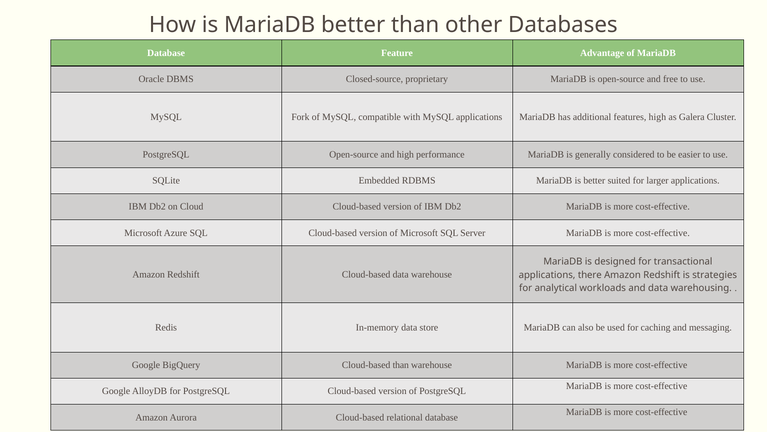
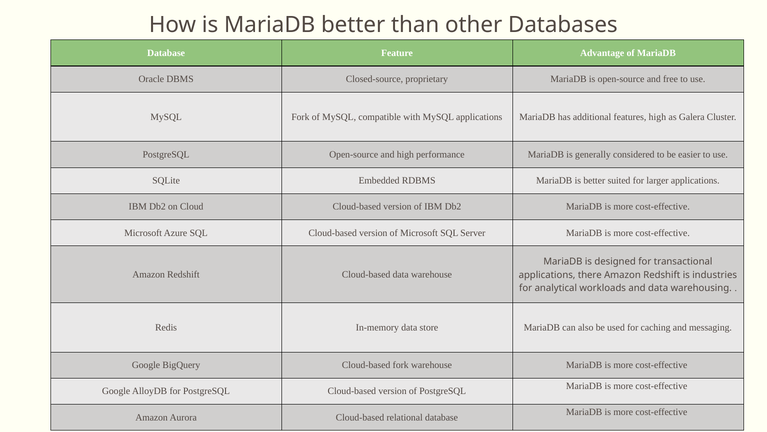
strategies: strategies -> industries (715, 275)
Cloud-based than: than -> fork (401, 365)
